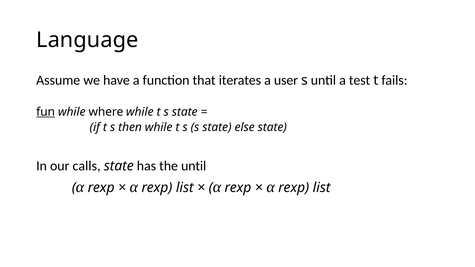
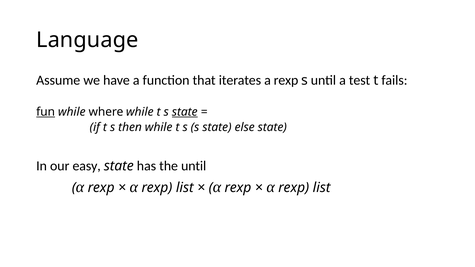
a user: user -> rexp (286, 80)
state underline: none -> present (185, 112)
calls: calls -> easy (87, 166)
